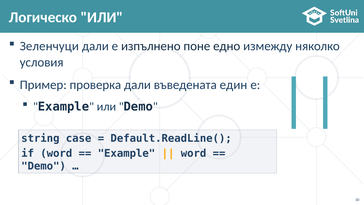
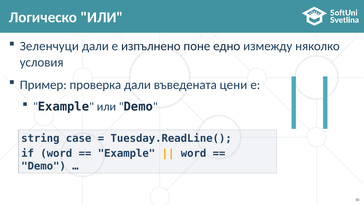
един: един -> цени (233, 85)
Default.ReadLine(: Default.ReadLine( -> Tuesday.ReadLine( (171, 138)
